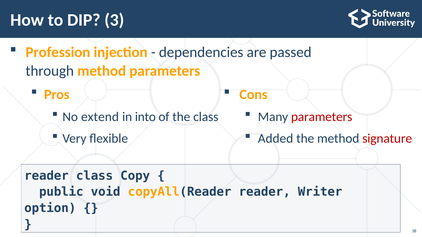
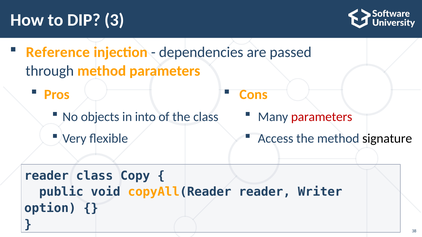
Profession: Profession -> Reference (58, 52)
extend: extend -> objects (100, 117)
Added: Added -> Access (276, 139)
signature colour: red -> black (387, 139)
